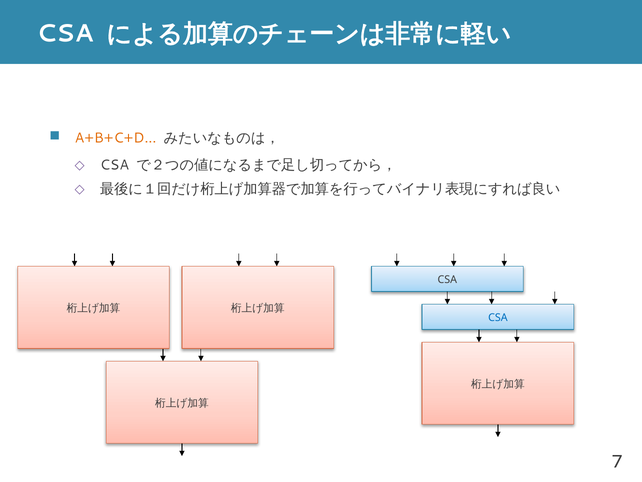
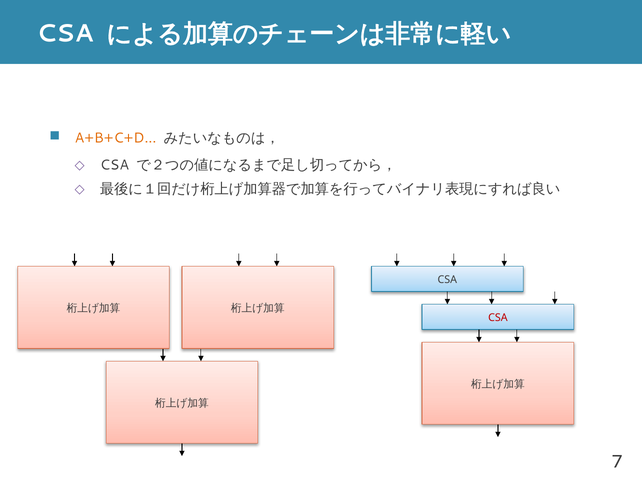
CSA colour: blue -> red (498, 317)
